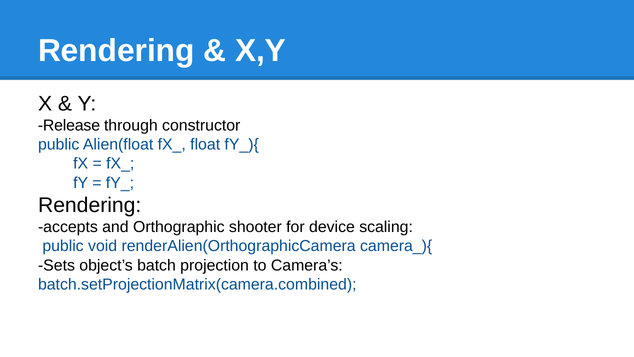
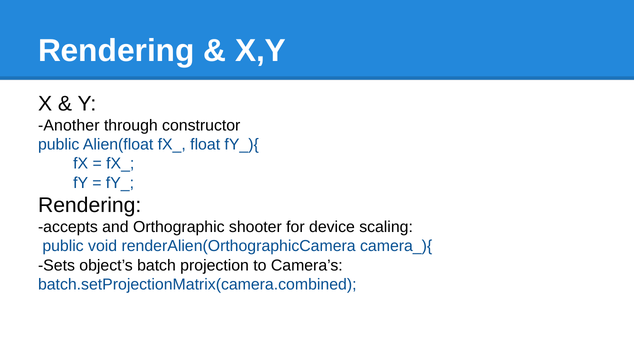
Release: Release -> Another (69, 126)
